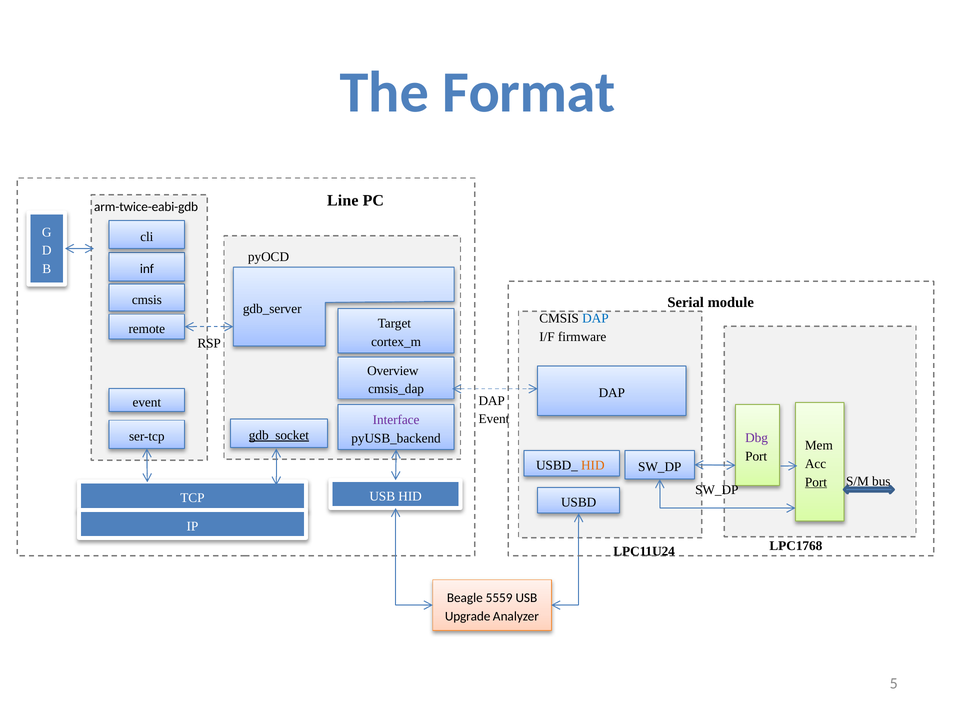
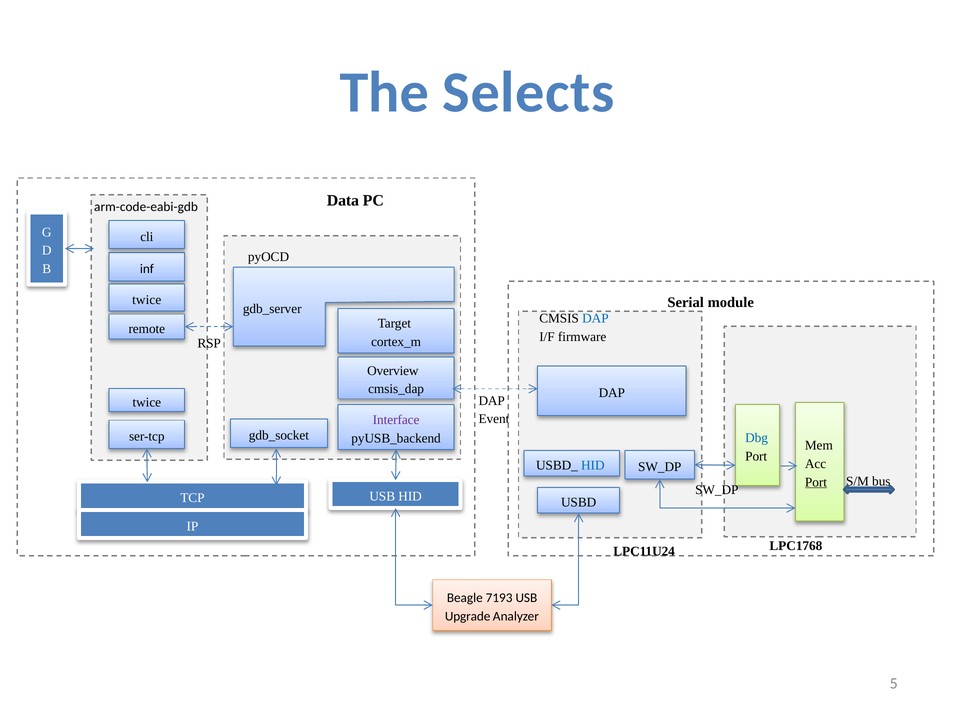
Format: Format -> Selects (528, 92)
Line: Line -> Data (343, 200)
arm-twice-eabi-gdb: arm-twice-eabi-gdb -> arm-code-eabi-gdb (146, 207)
cmsis: cmsis -> twice (147, 300)
event: event -> twice (147, 402)
gdb_socket underline: present -> none (279, 435)
Dbg colour: purple -> blue (757, 438)
HID colour: orange -> blue (593, 466)
5559: 5559 -> 7193 (499, 598)
